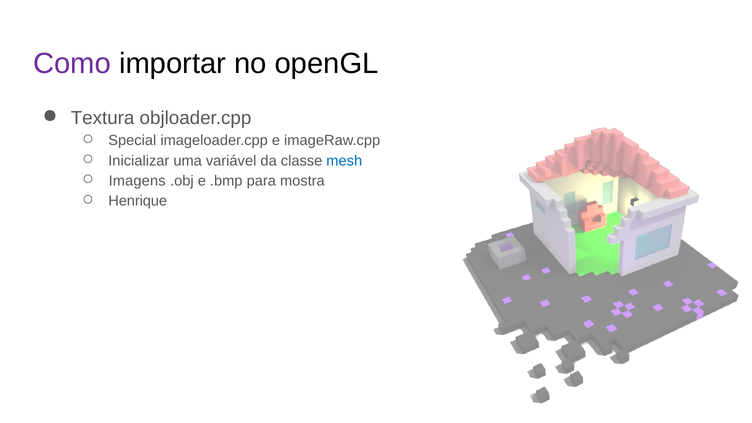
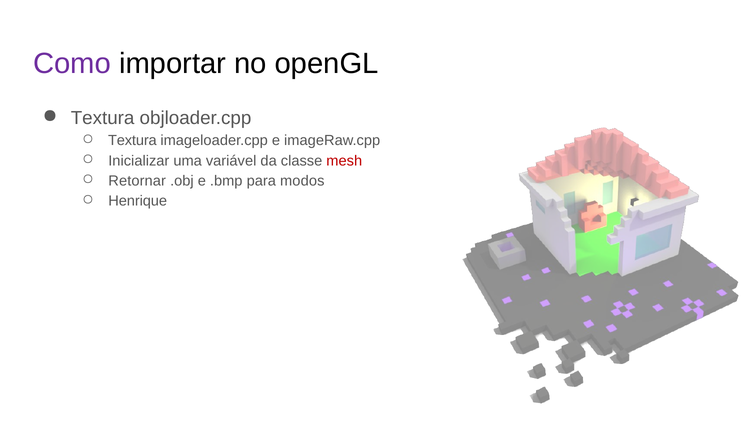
Special: Special -> Textura (132, 141)
mesh colour: blue -> red (344, 161)
Imagens: Imagens -> Retornar (137, 181)
mostra: mostra -> modos (302, 181)
